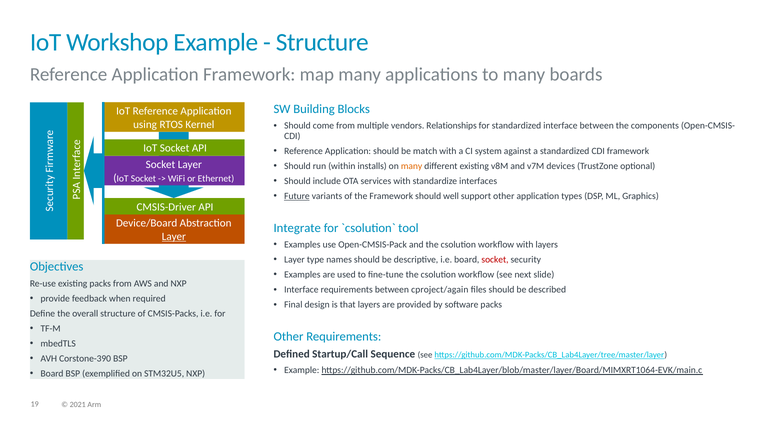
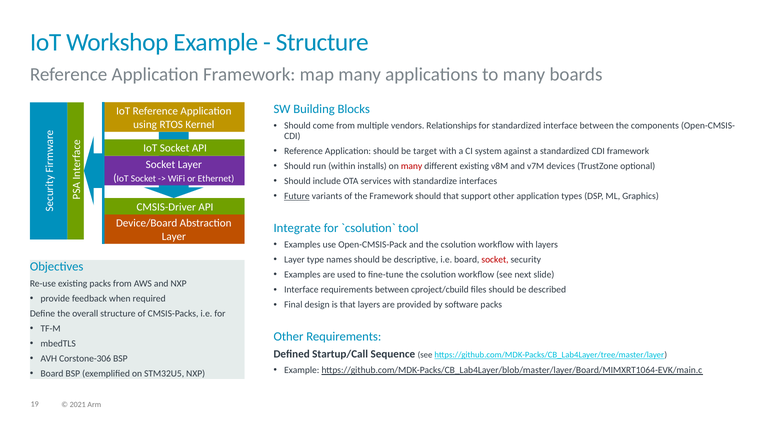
match: match -> target (425, 151)
many colour: orange -> red (412, 166)
should well: well -> that (451, 196)
Layer underline: present -> none (174, 236)
cproject/again: cproject/again -> cproject/cbuild (440, 290)
Corstone-390: Corstone-390 -> Corstone-306 (85, 359)
